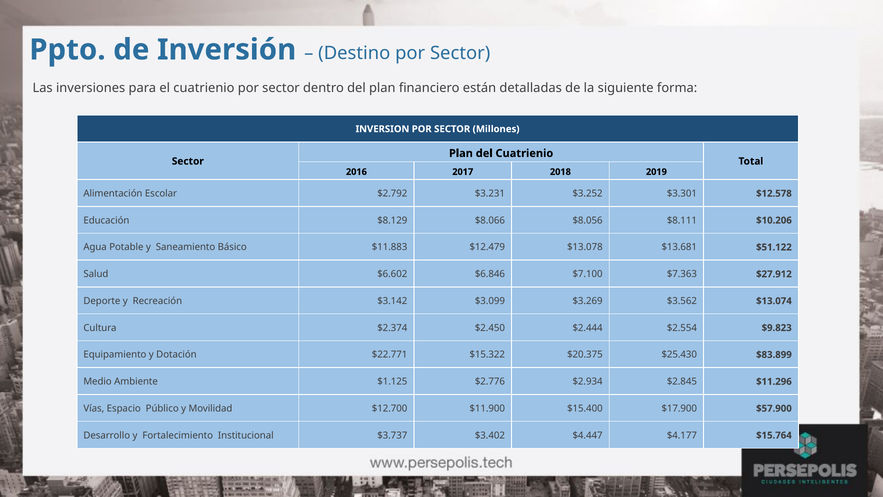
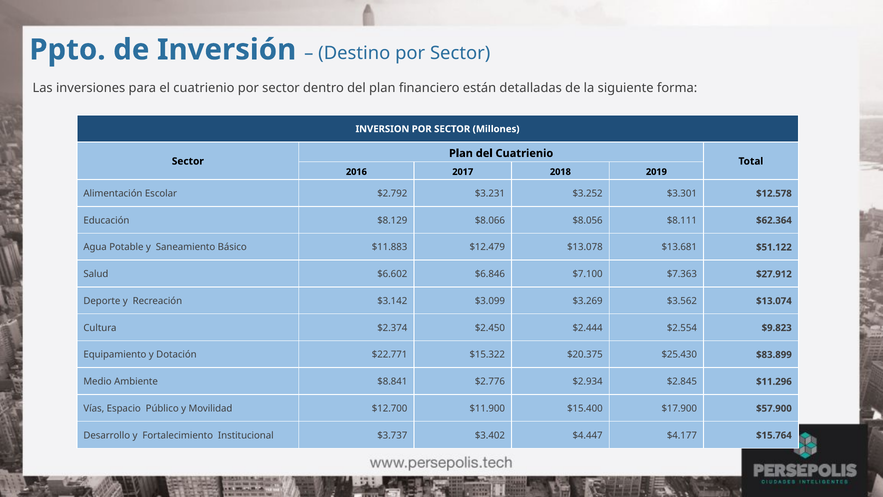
$10.206: $10.206 -> $62.364 (774, 220)
$1.125: $1.125 -> $8.841 (392, 381)
